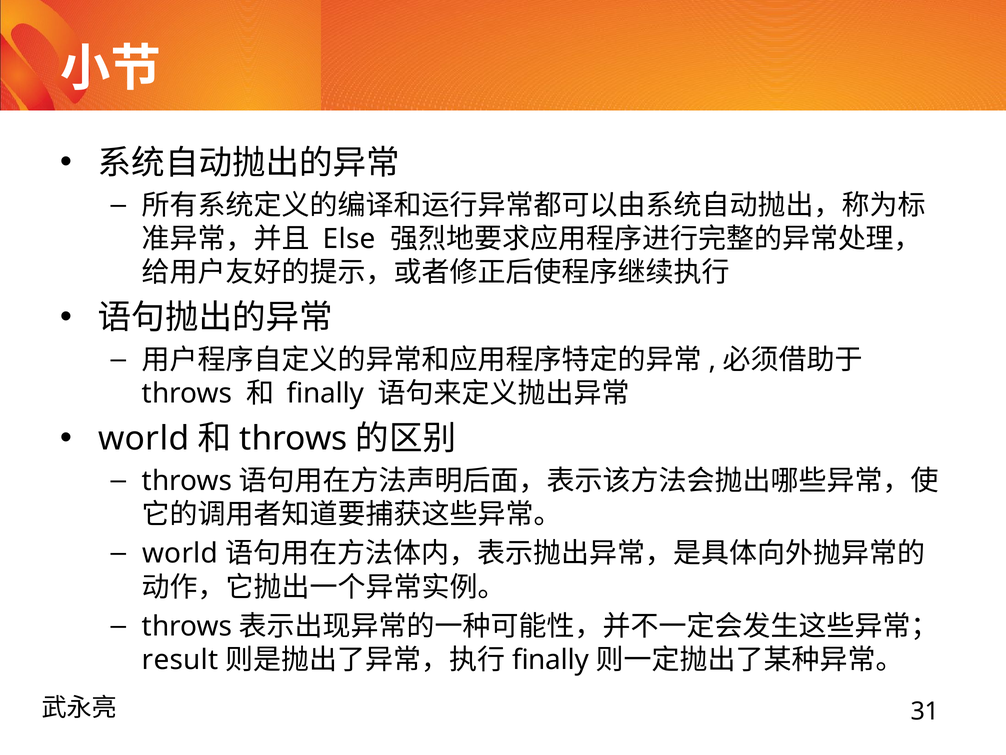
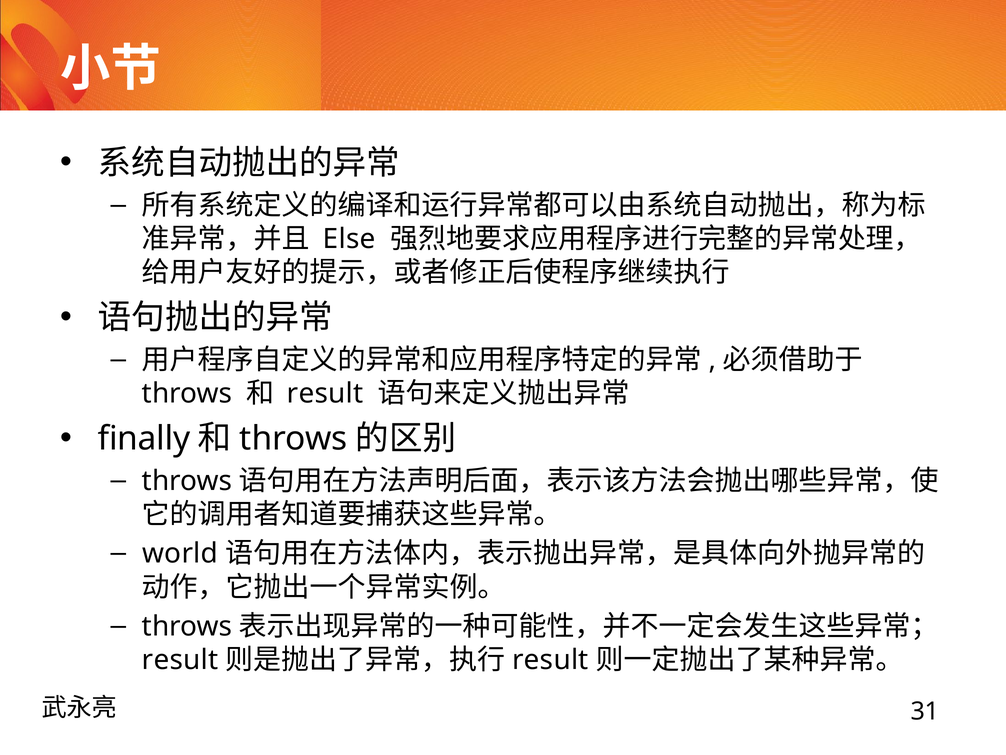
finally: finally -> result (325, 393)
world: world -> finally (144, 439)
finally: finally -> result (550, 660)
